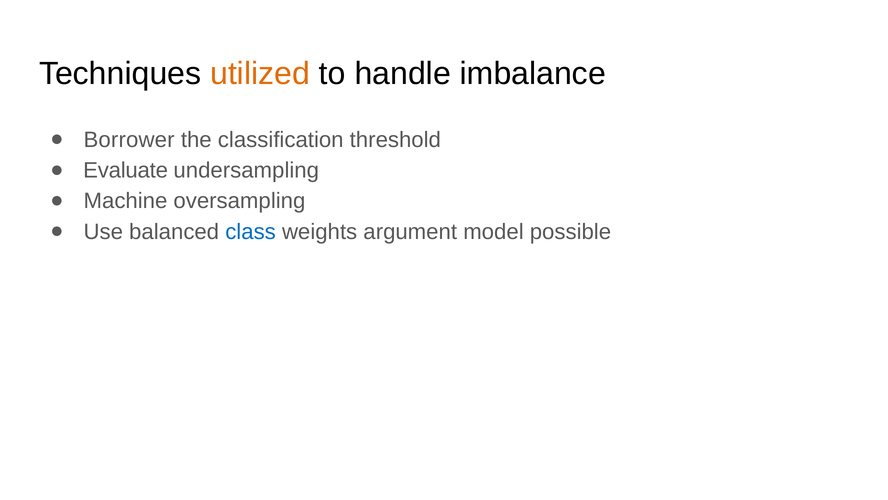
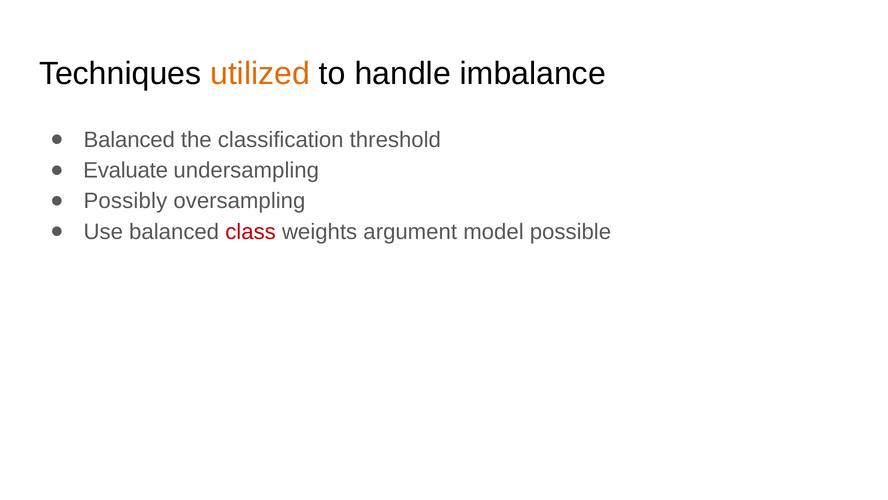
Borrower: Borrower -> Balanced (129, 140)
Machine: Machine -> Possibly (125, 201)
class colour: blue -> red (251, 232)
